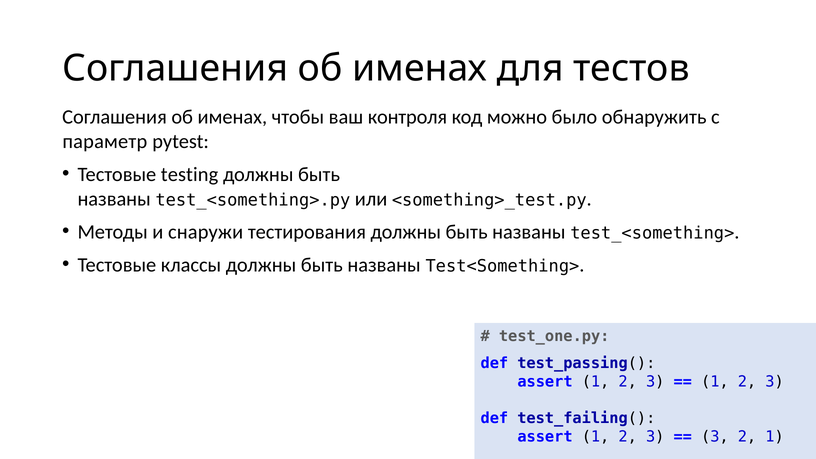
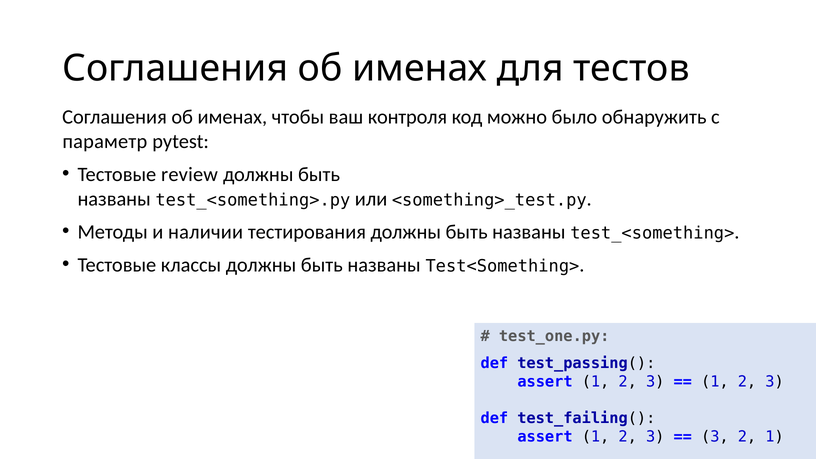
testing: testing -> review (189, 174)
снаружи: снаружи -> наличии (206, 232)
